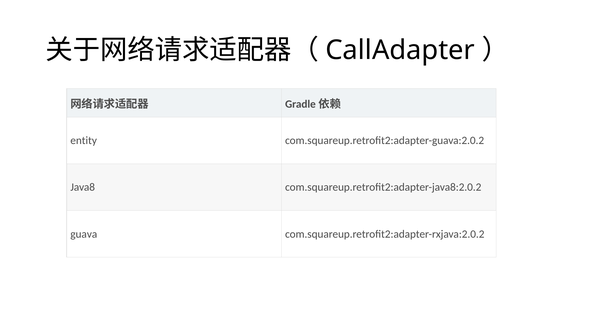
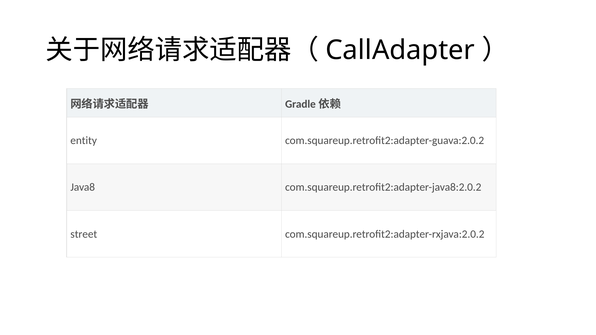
guava: guava -> street (84, 234)
